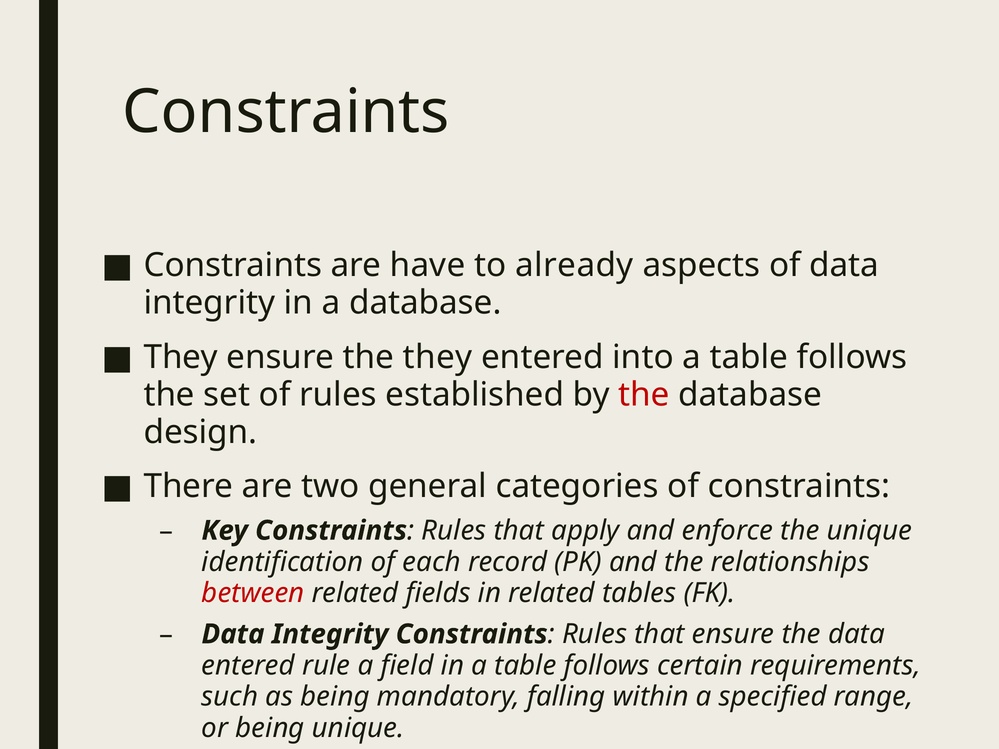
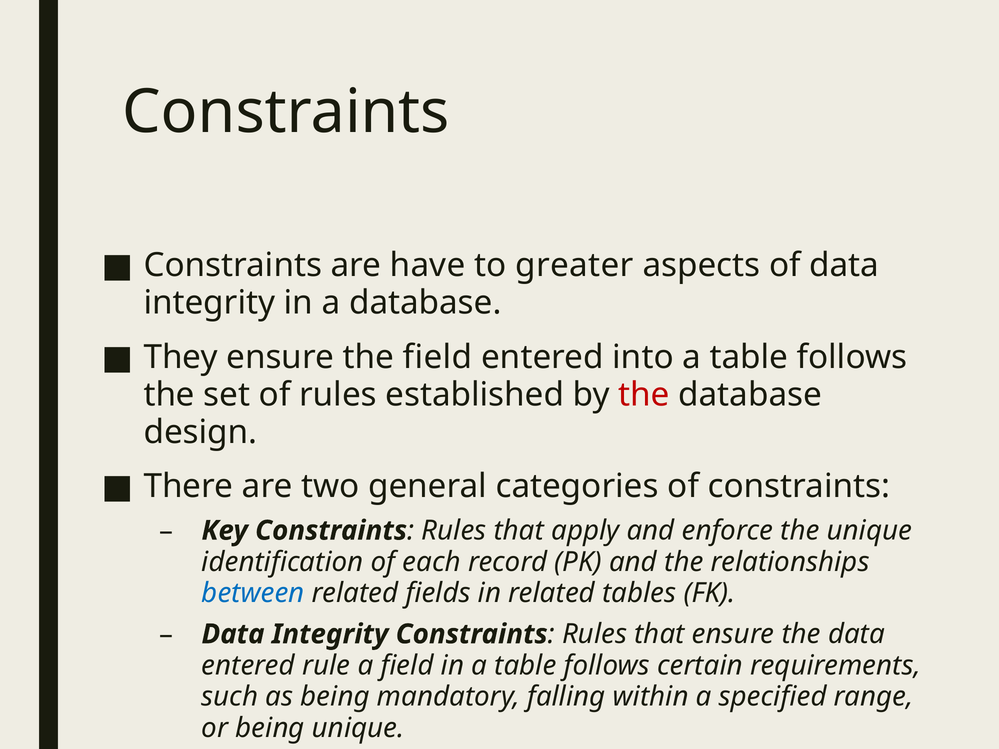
already: already -> greater (574, 265)
the they: they -> field (437, 357)
between colour: red -> blue (253, 593)
